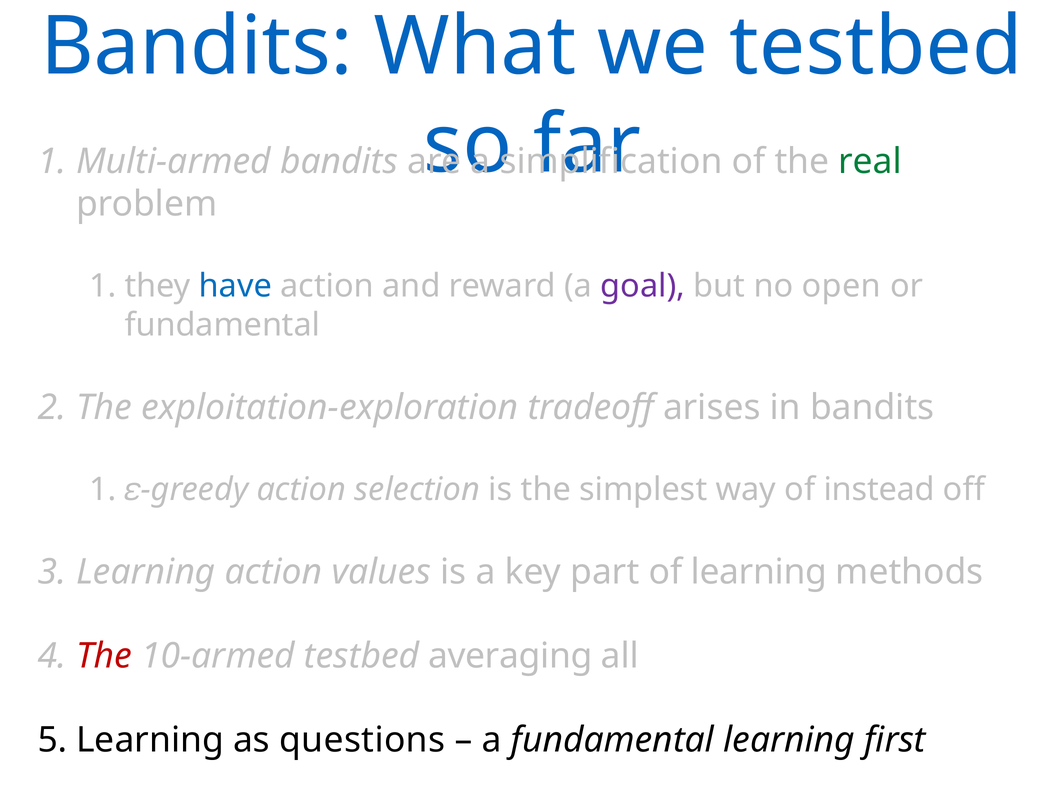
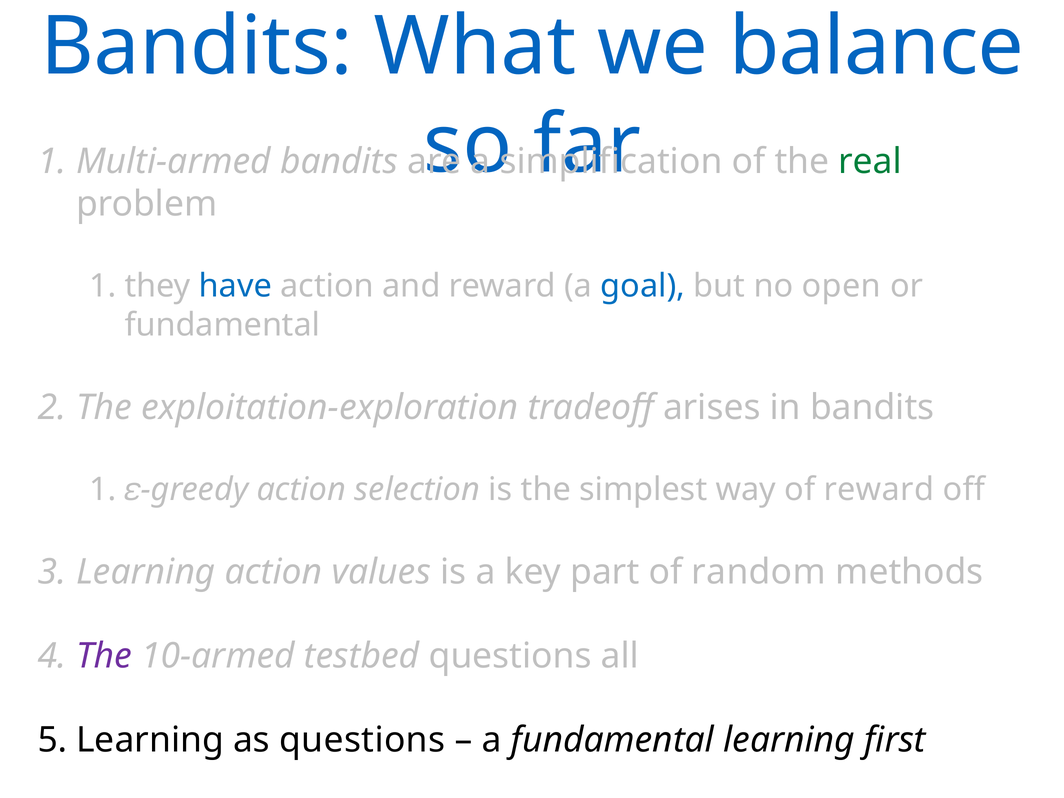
we testbed: testbed -> balance (877, 47)
goal colour: purple -> blue (643, 286)
of instead: instead -> reward (879, 490)
of learning: learning -> random (759, 572)
The colour: red -> purple (104, 656)
testbed averaging: averaging -> questions (510, 656)
